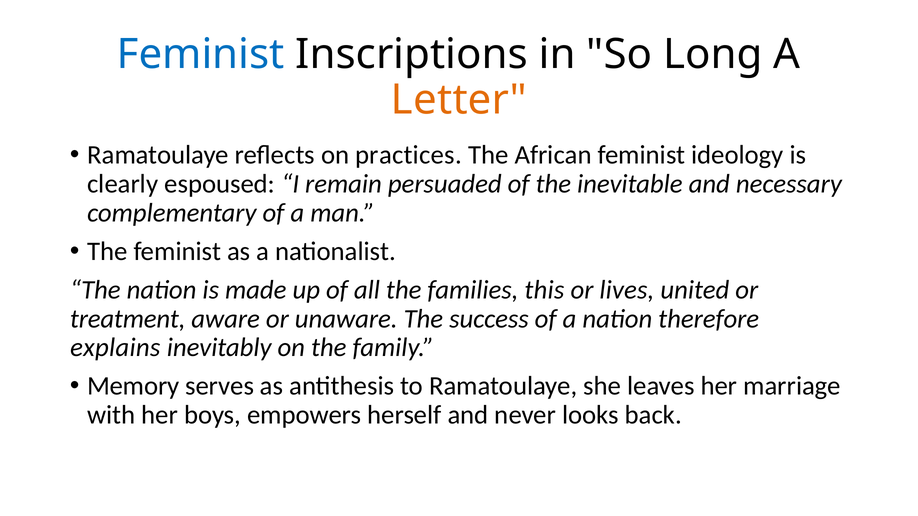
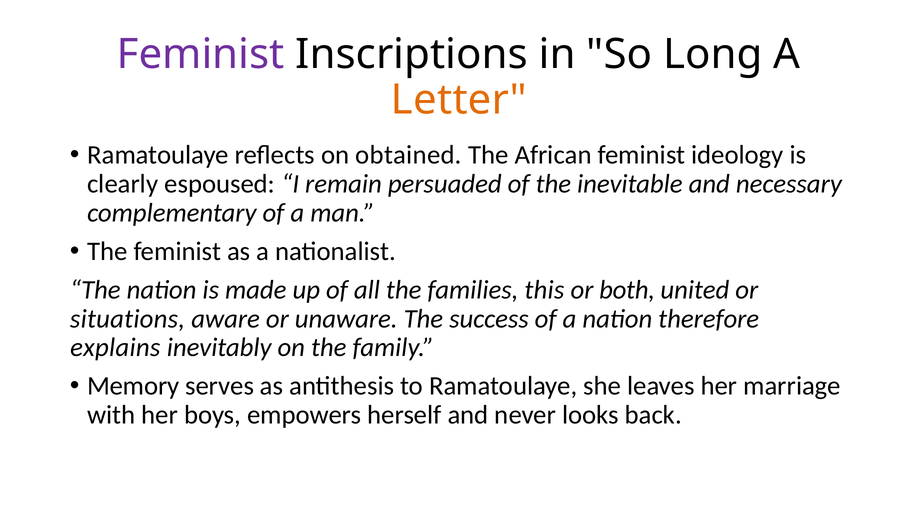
Feminist colour: blue -> purple (201, 54)
practices: practices -> obtained (409, 155)
lives: lives -> both (627, 290)
treatment: treatment -> situations (128, 319)
